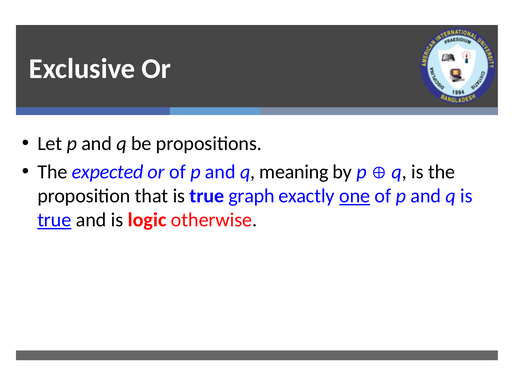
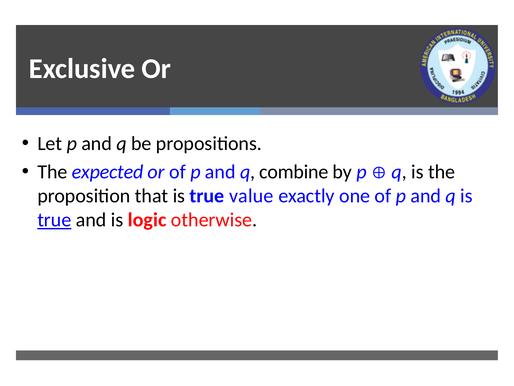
meaning: meaning -> combine (294, 172)
graph: graph -> value (251, 196)
one underline: present -> none (355, 196)
